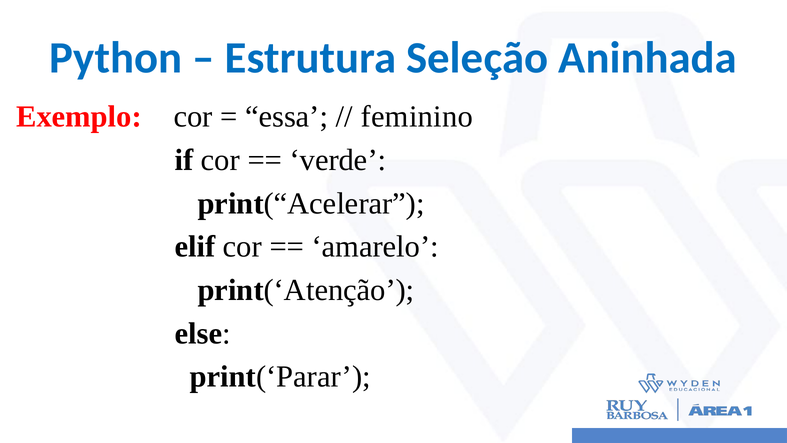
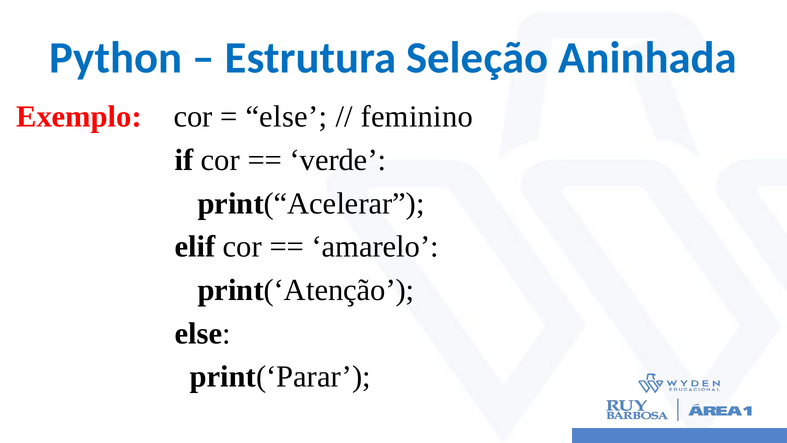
essa: essa -> else (286, 117)
